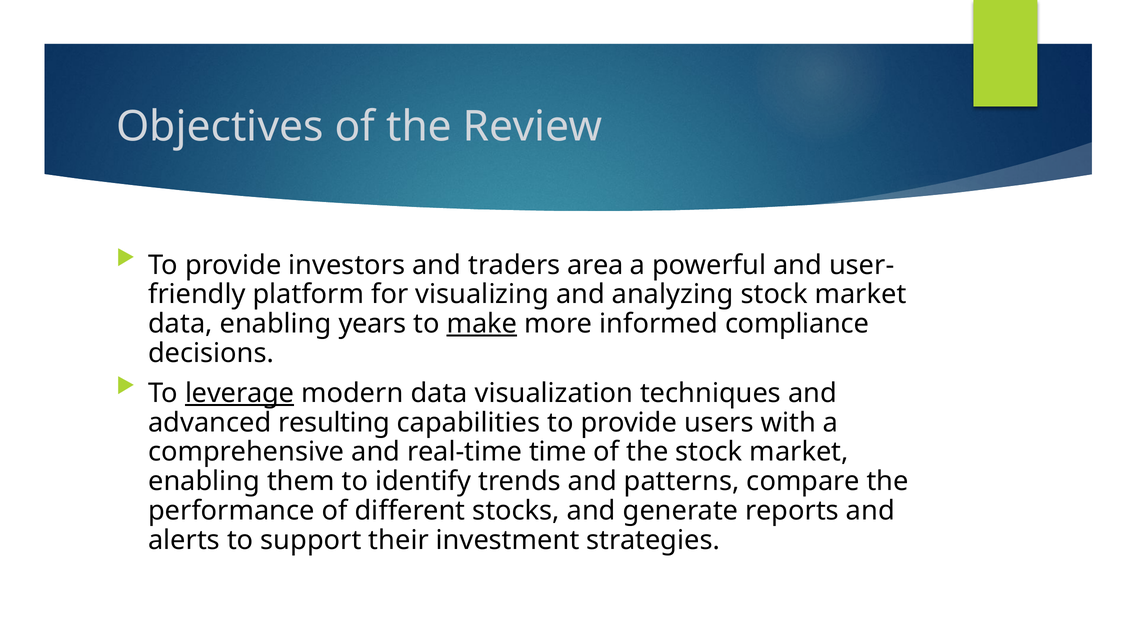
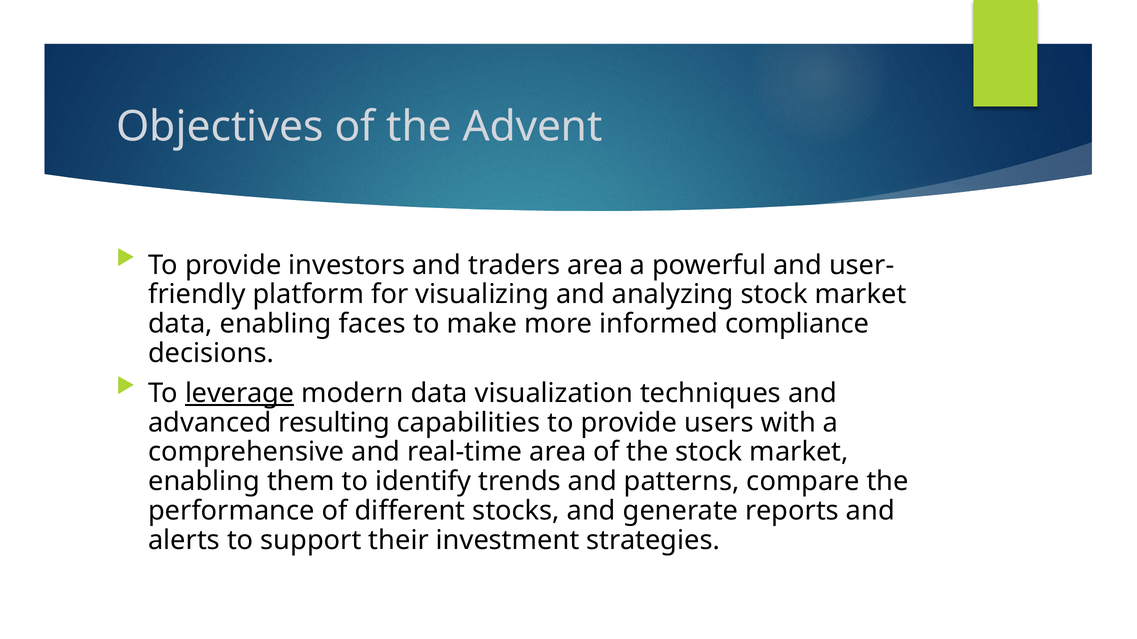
Review: Review -> Advent (533, 127)
years: years -> faces (372, 324)
make underline: present -> none (482, 324)
real-time time: time -> area (558, 452)
